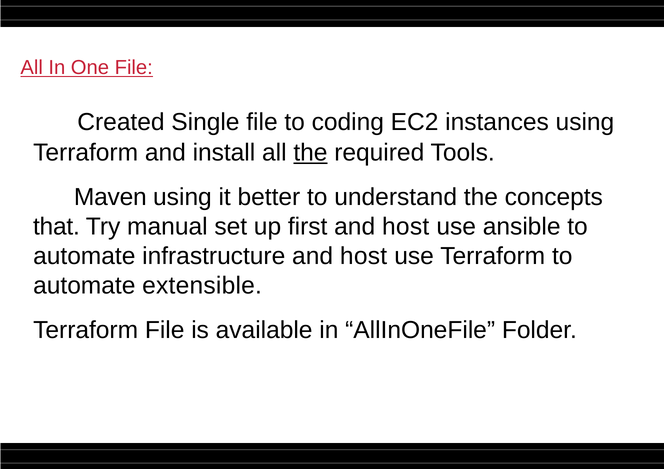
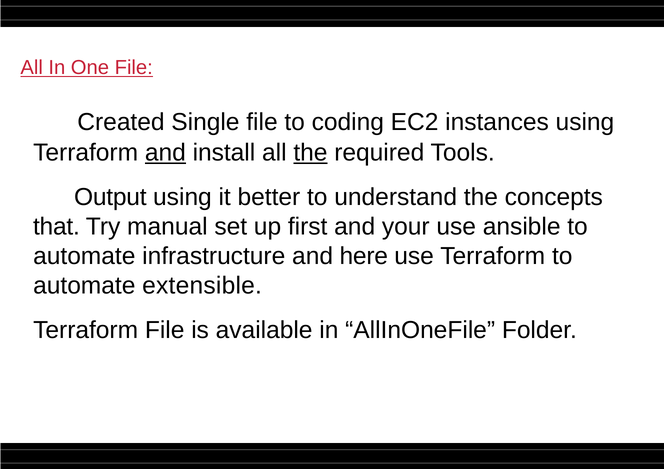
and underline: none -> present (165, 153)
Maven: Maven -> Output (110, 197)
first and host: host -> your (406, 227)
infrastructure and host: host -> here (364, 256)
